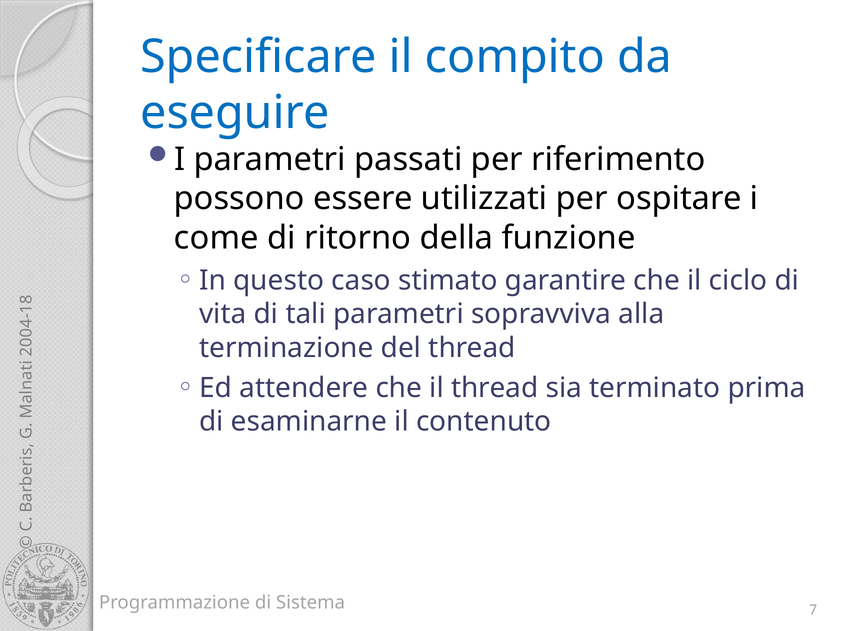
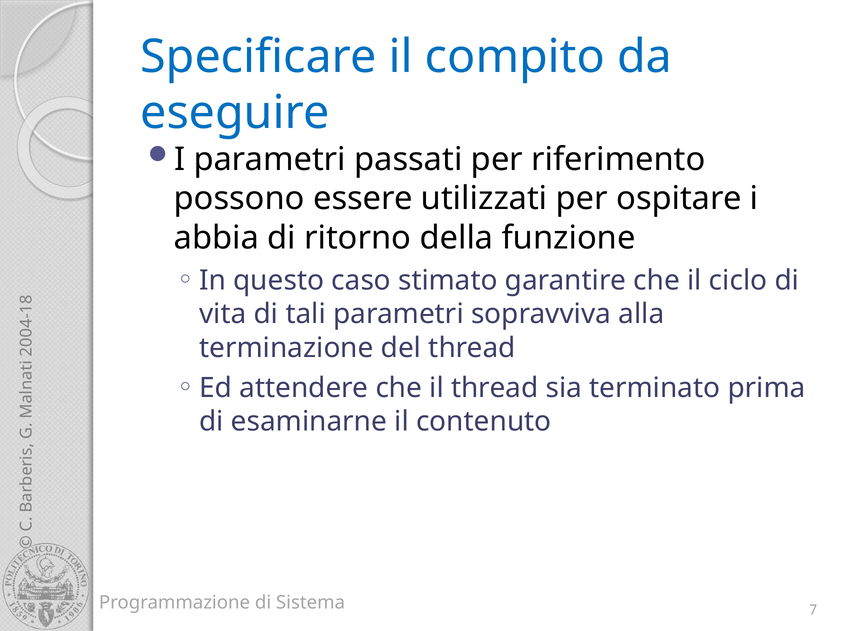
come: come -> abbia (216, 238)
